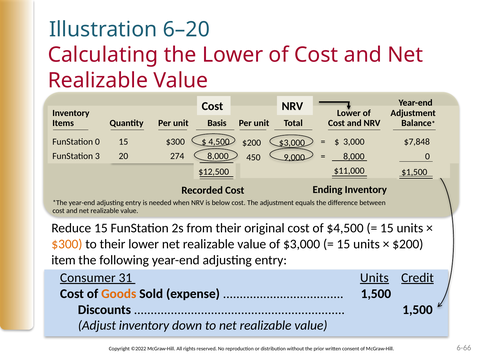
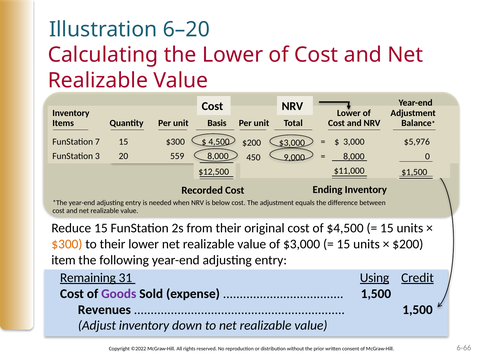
FunStation 0: 0 -> 7 (97, 142)
$7,848: $7,848 -> $5,976 (417, 142)
274: 274 -> 559 (177, 156)
Consumer: Consumer -> Remaining (88, 278)
31 Units: Units -> Using (375, 278)
Goods colour: orange -> purple (119, 294)
Discounts: Discounts -> Revenues (104, 309)
